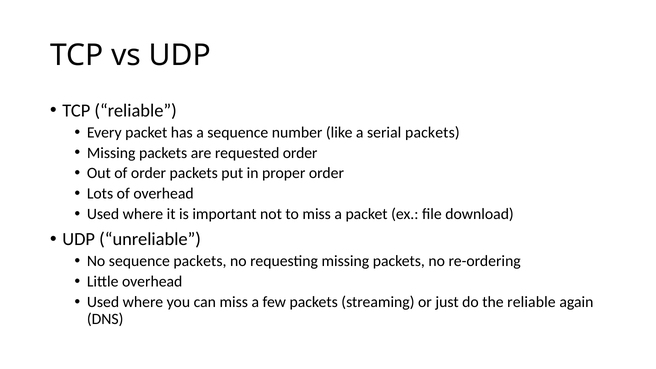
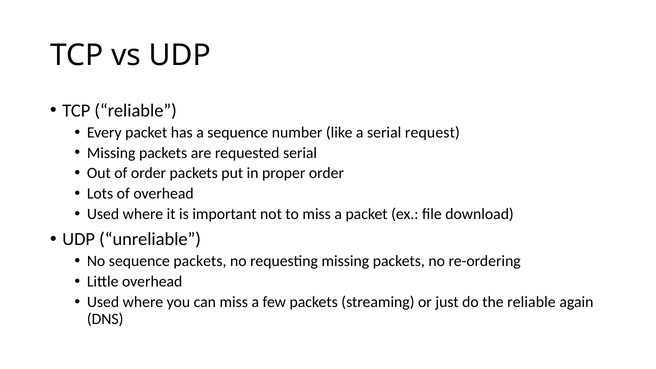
serial packets: packets -> request (432, 132)
requested order: order -> serial (300, 153)
